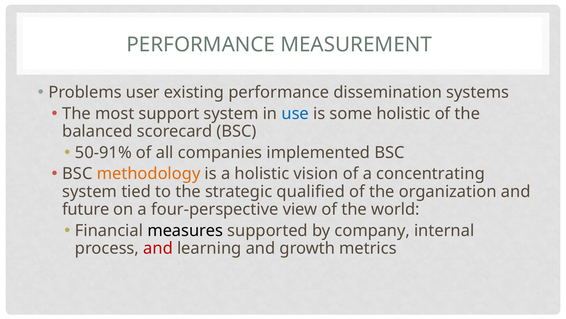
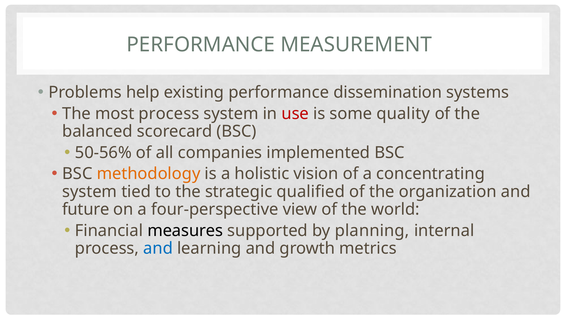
user: user -> help (143, 92)
most support: support -> process (169, 113)
use colour: blue -> red (295, 113)
some holistic: holistic -> quality (403, 113)
50-91%: 50-91% -> 50-56% (103, 152)
company: company -> planning (372, 230)
and colour: red -> blue (158, 248)
